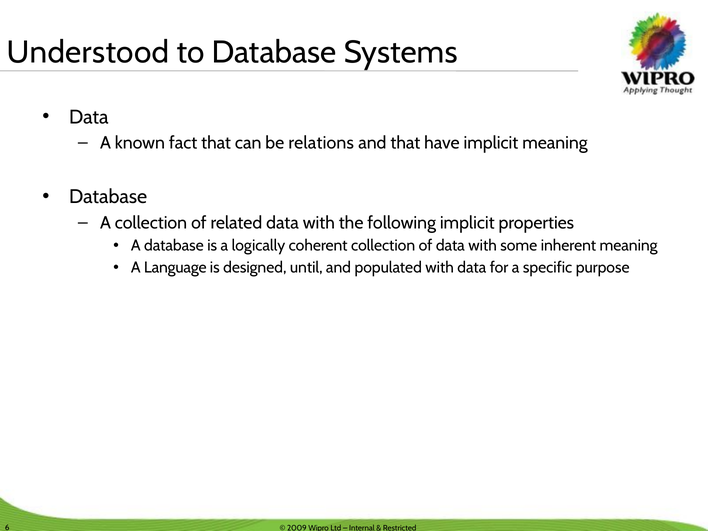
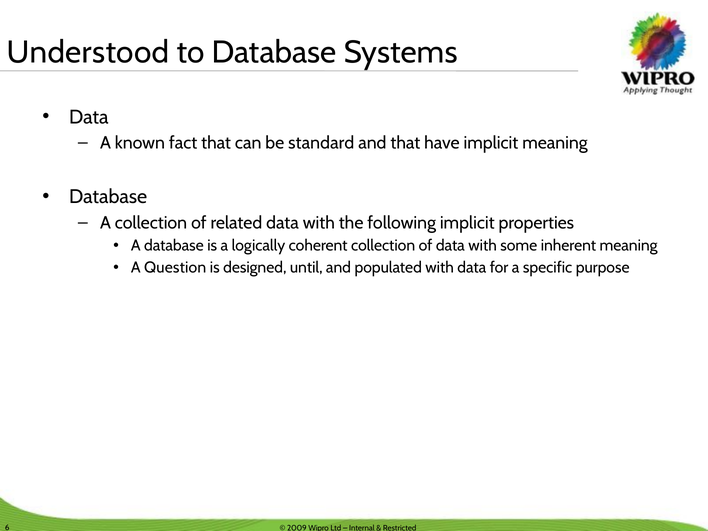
relations: relations -> standard (321, 143)
Language: Language -> Question (175, 268)
